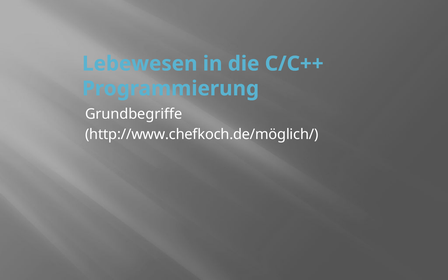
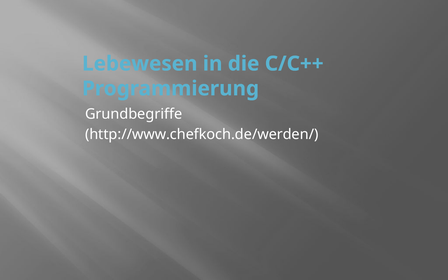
http://www.chefkoch.de/möglich/: http://www.chefkoch.de/möglich/ -> http://www.chefkoch.de/werden/ (202, 134)
